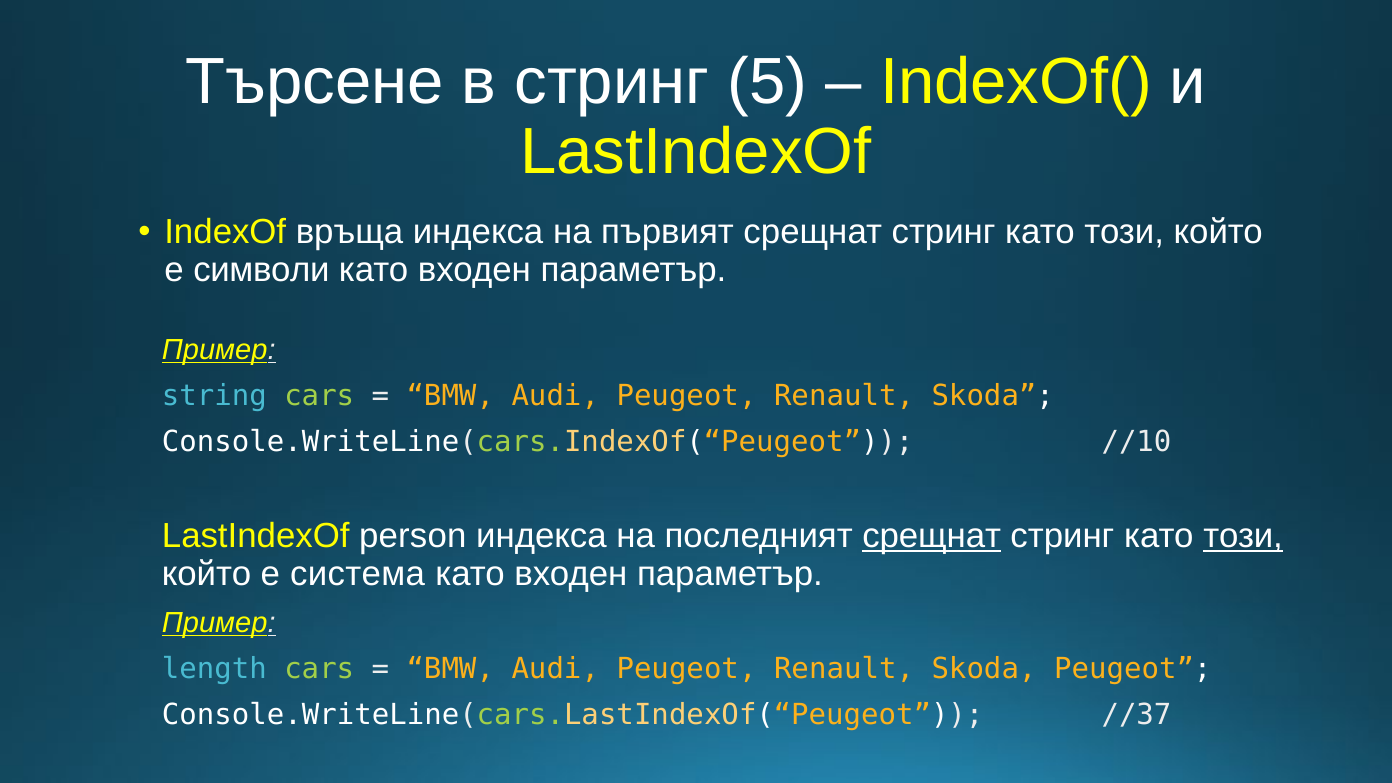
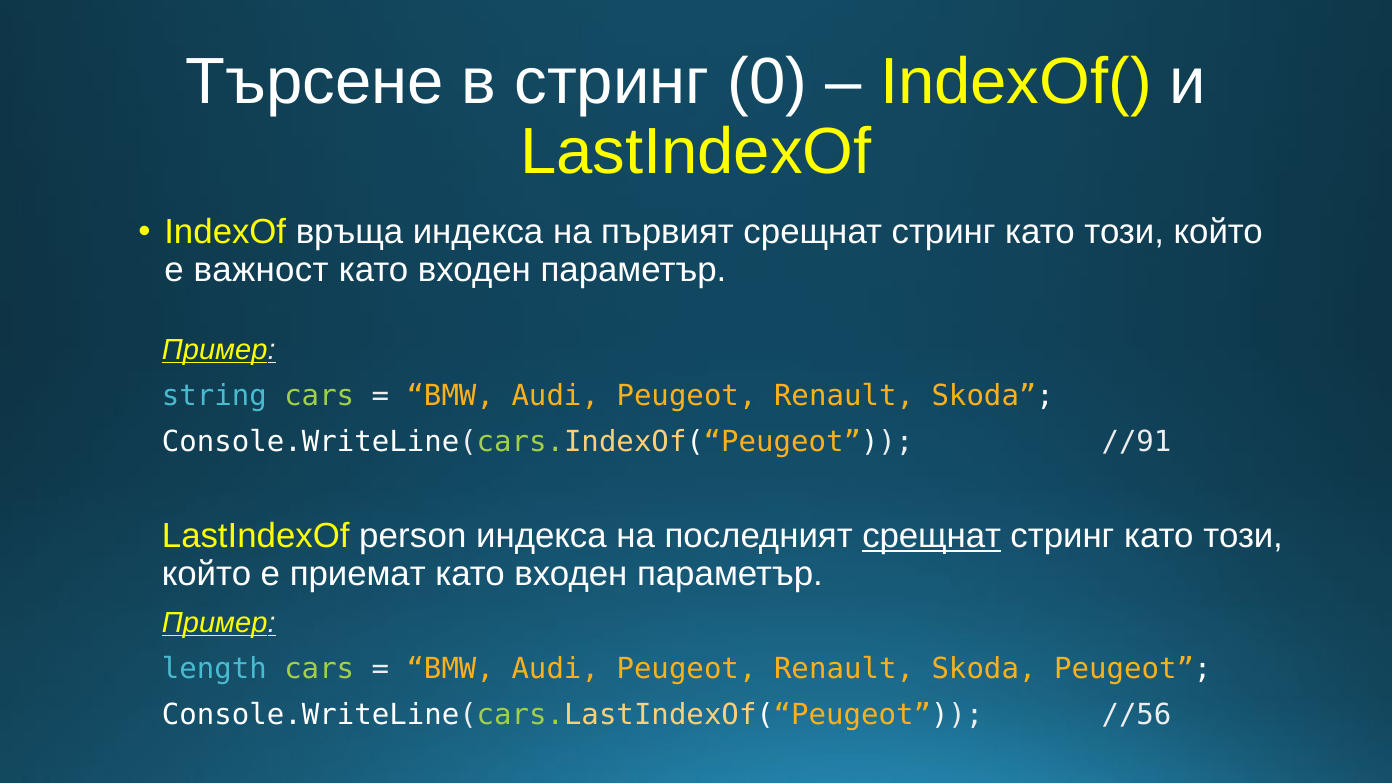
5: 5 -> 0 (768, 82)
символи: символи -> важност (261, 270)
//10: //10 -> //91 (1136, 441)
този underline: present -> none (1243, 536)
система: система -> приемат (358, 574)
//37: //37 -> //56 (1136, 715)
